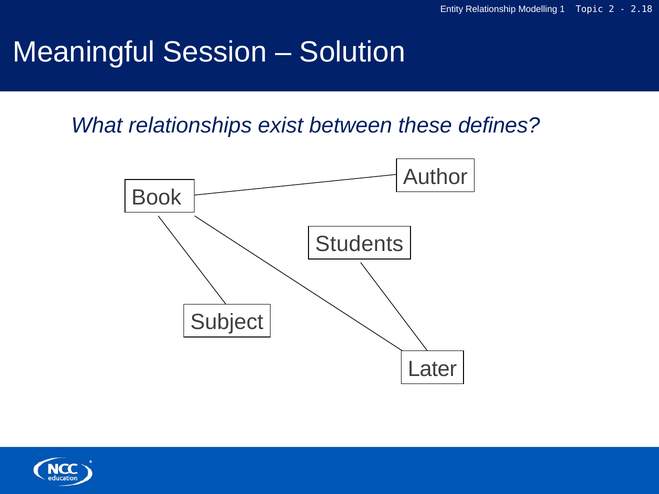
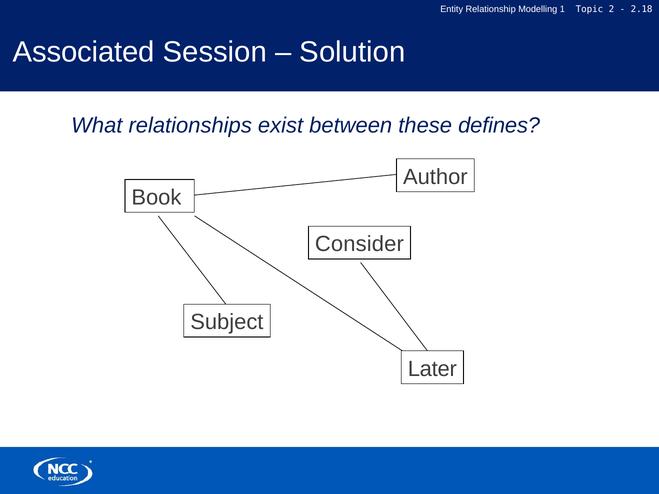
Meaningful: Meaningful -> Associated (84, 52)
Students: Students -> Consider (359, 244)
